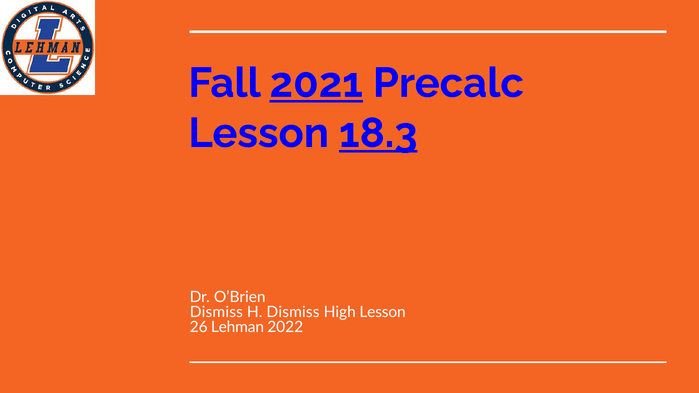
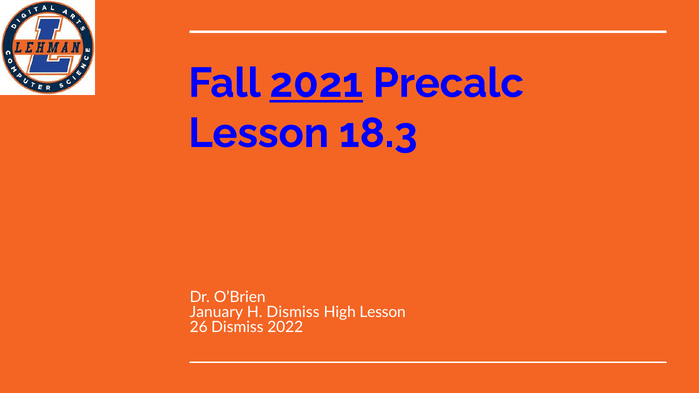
18.3 underline: present -> none (378, 133)
Dismiss: Dismiss -> January (216, 312)
26 Lehman: Lehman -> Dismiss (237, 327)
